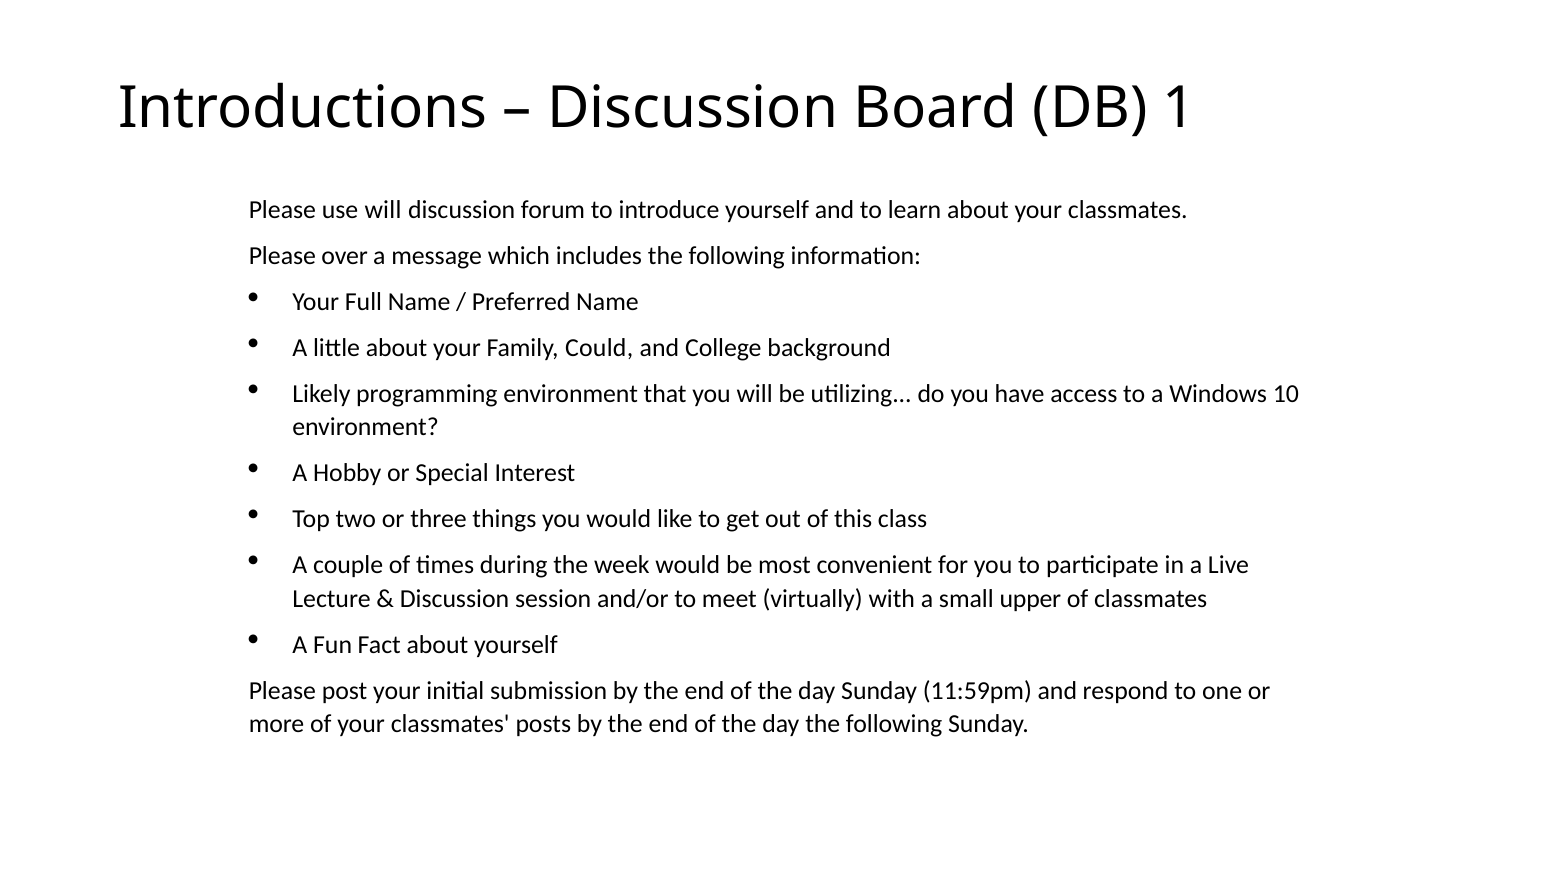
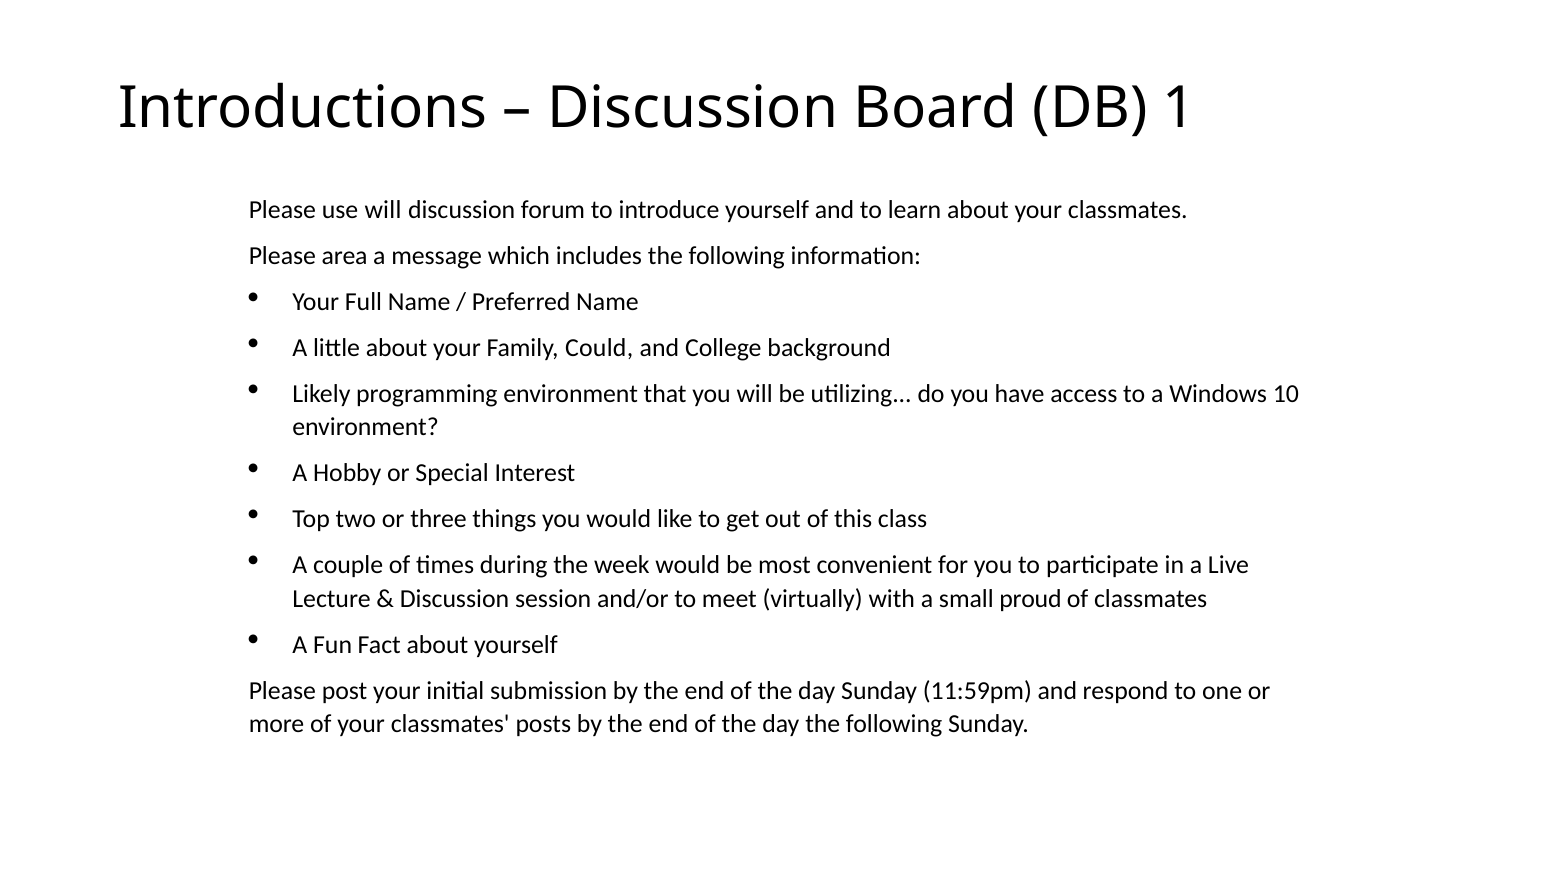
over: over -> area (345, 256)
upper: upper -> proud (1030, 599)
